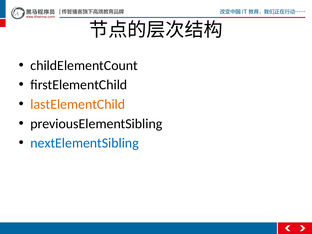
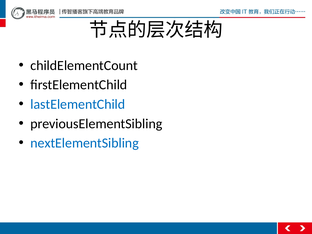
lastElementChild colour: orange -> blue (78, 104)
